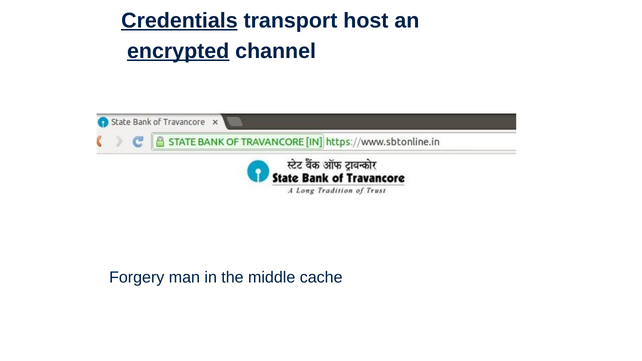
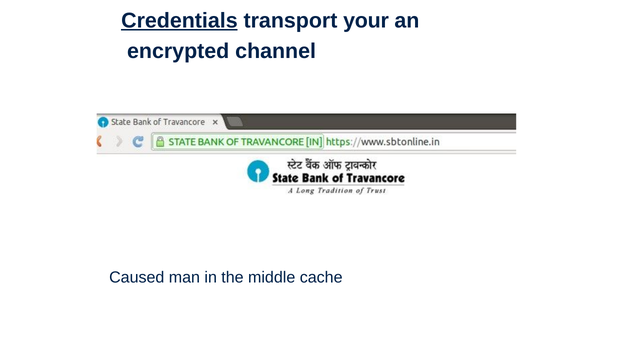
host: host -> your (366, 21)
encrypted underline: present -> none (178, 51)
Forgery: Forgery -> Caused (137, 278)
